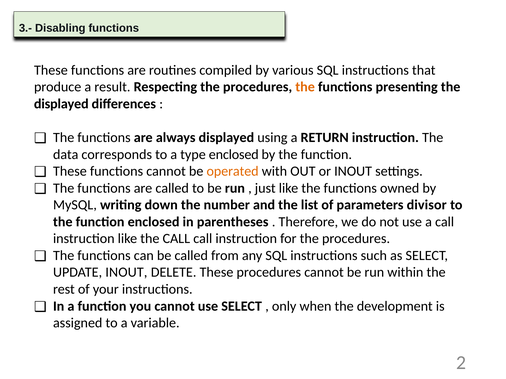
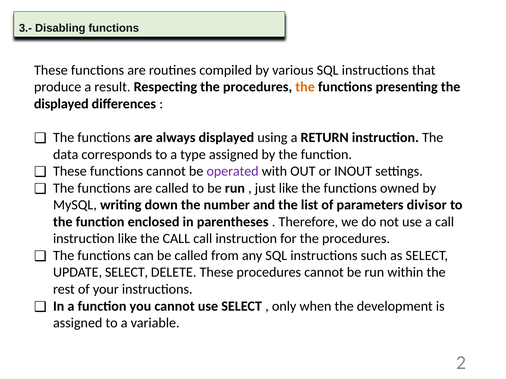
type enclosed: enclosed -> assigned (234, 155)
operated colour: orange -> purple (233, 171)
UPDATE INOUT: INOUT -> SELECT (127, 273)
